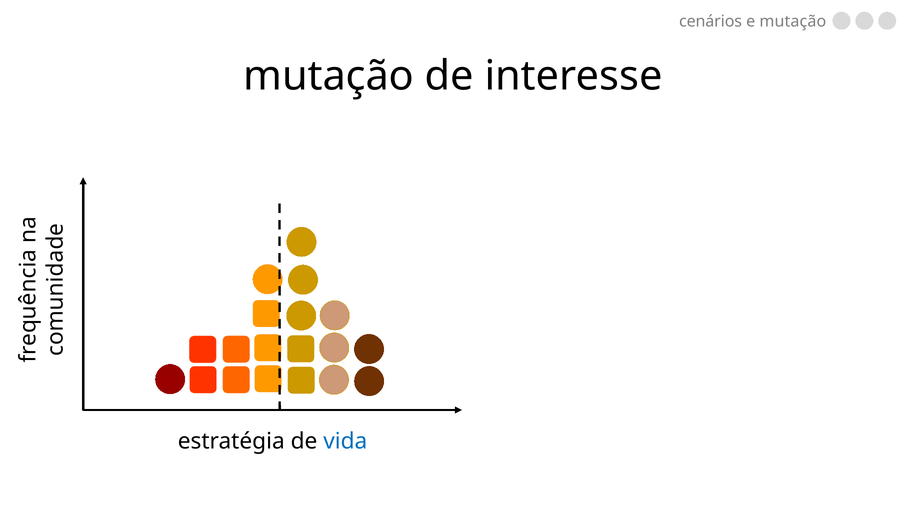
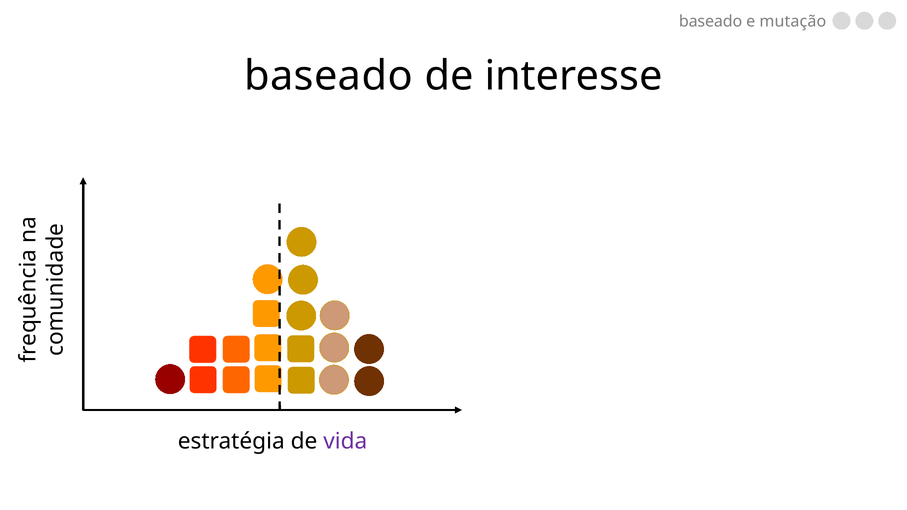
cenários: cenários -> baseado (711, 21)
mutação: mutação -> baseado (328, 76)
vida colour: blue -> purple (345, 441)
